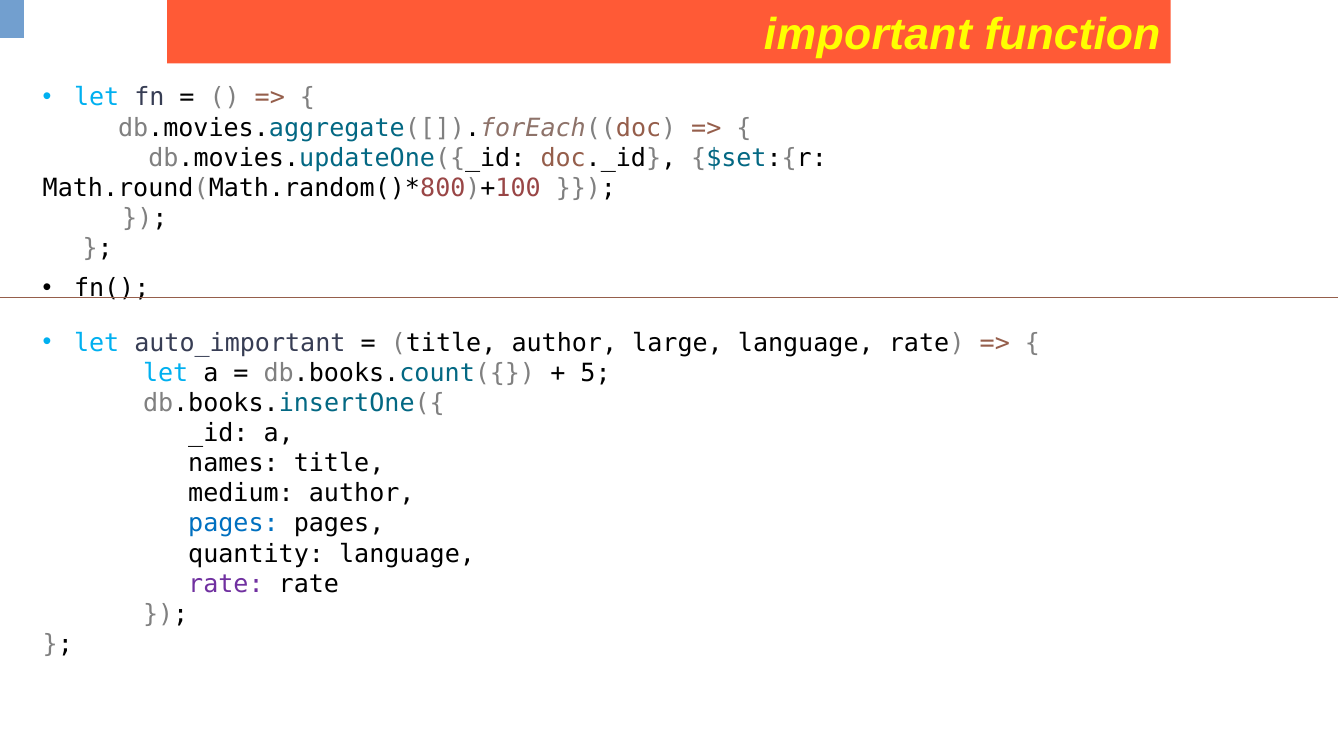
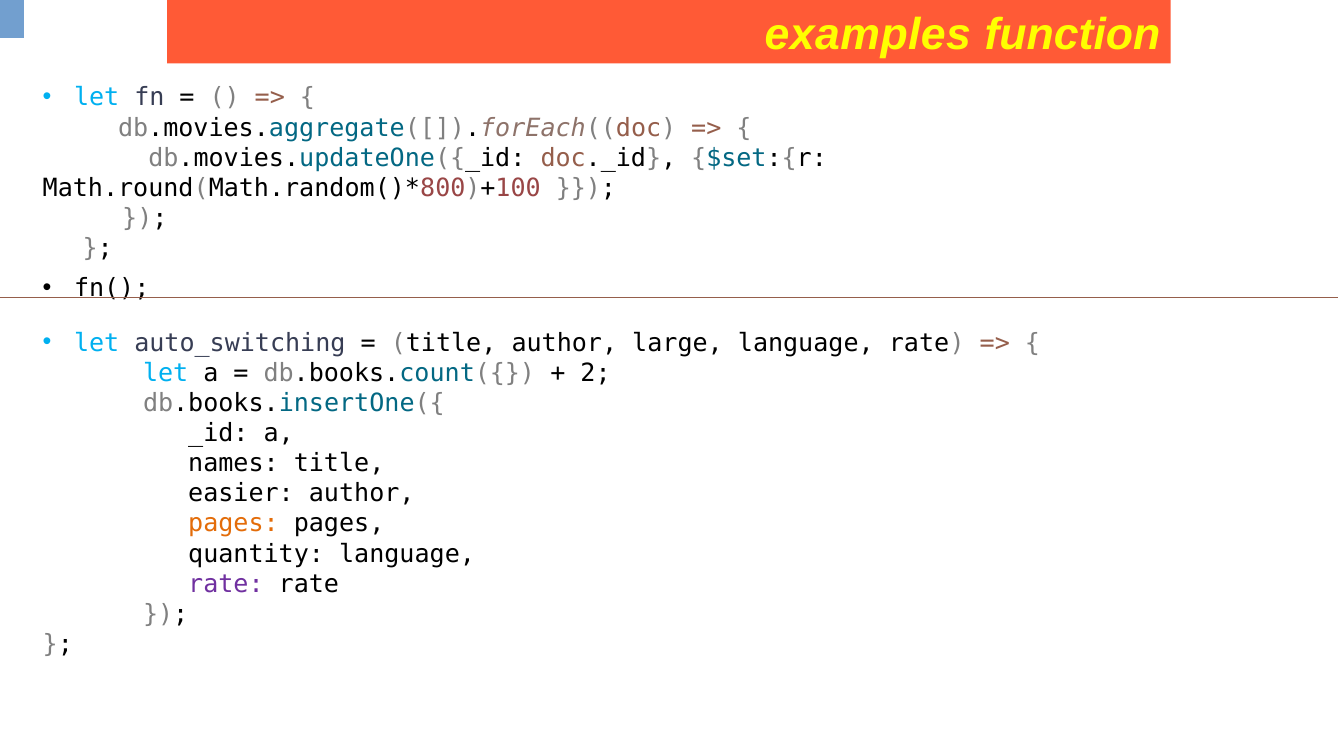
important: important -> examples (868, 35)
auto_important: auto_important -> auto_switching (240, 343)
5: 5 -> 2 (595, 373)
medium: medium -> easier (241, 493)
pages colour: blue -> orange (233, 523)
